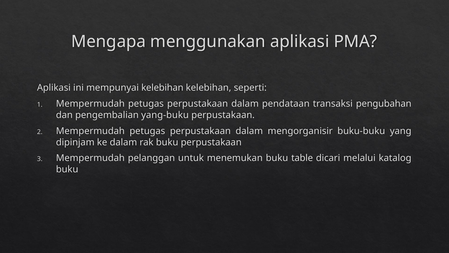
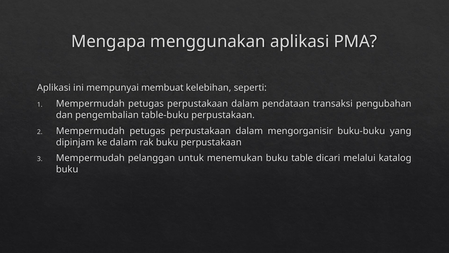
mempunyai kelebihan: kelebihan -> membuat (162, 88)
yang-buku: yang-buku -> table-buku (165, 115)
